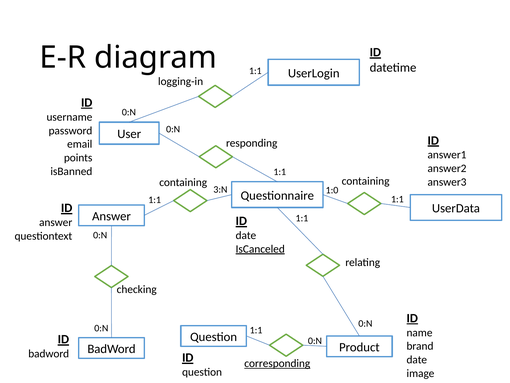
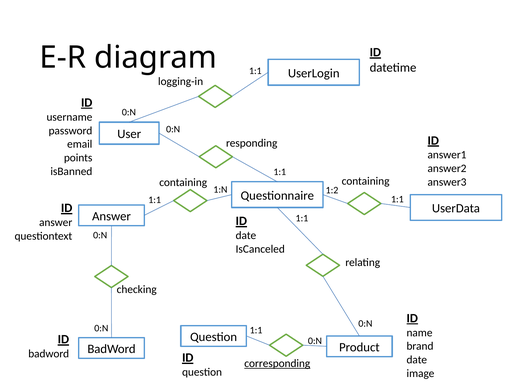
3:N: 3:N -> 1:N (220, 189)
1:0: 1:0 -> 1:2 (332, 190)
IsCanceled underline: present -> none (260, 249)
